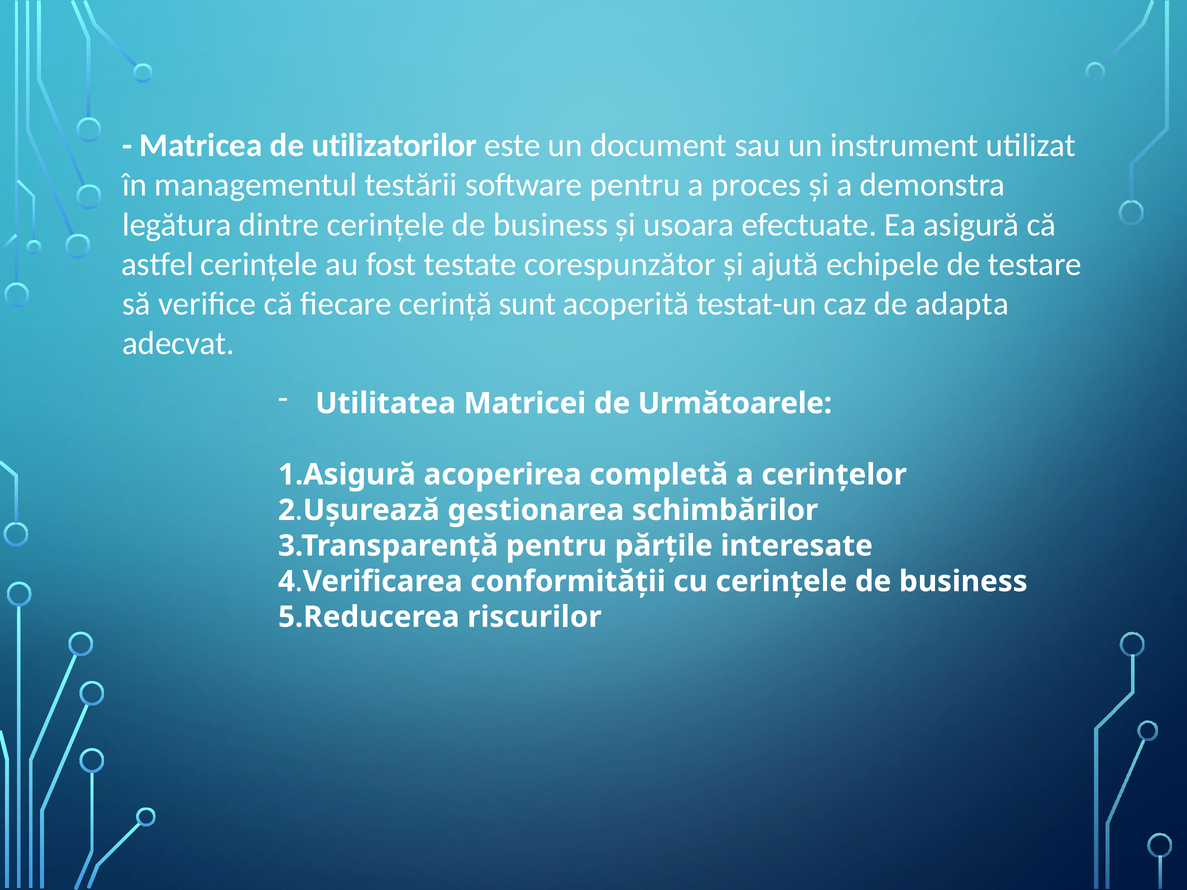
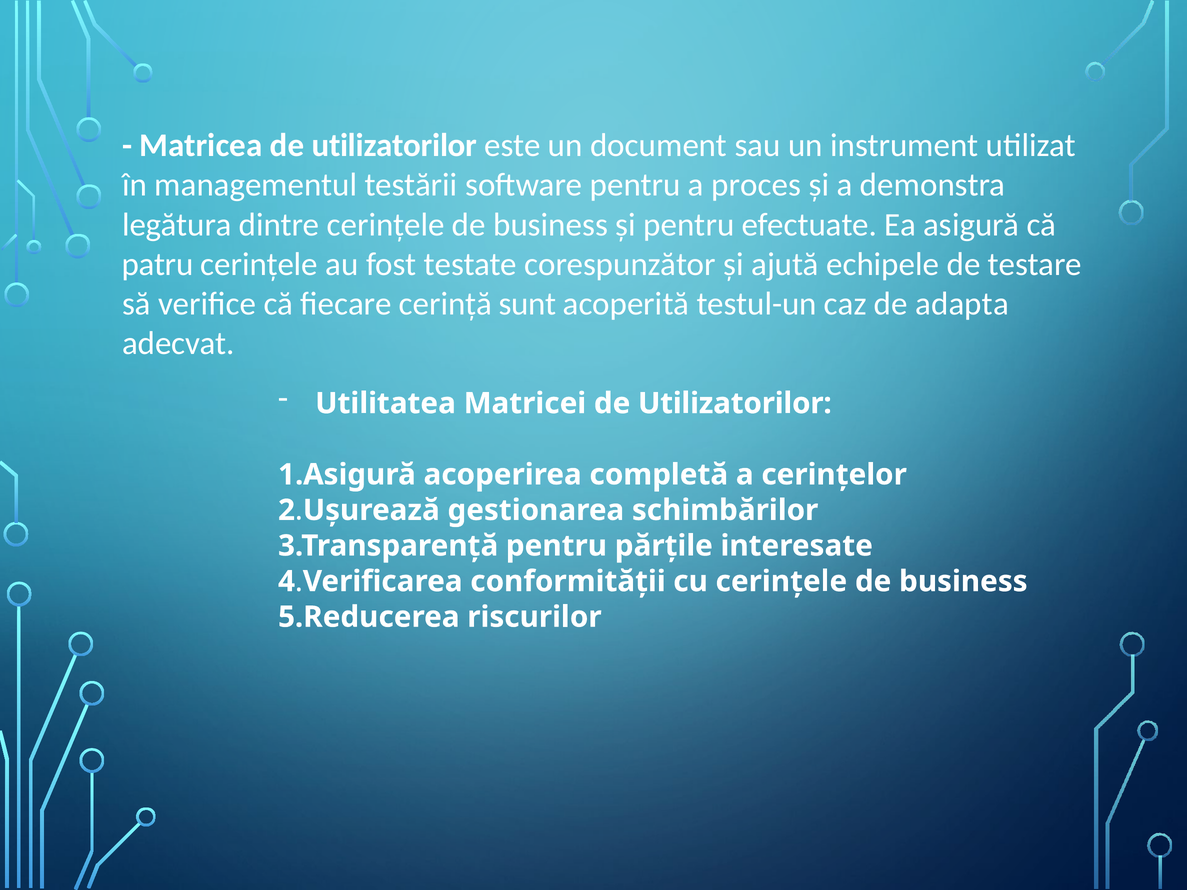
și usoara: usoara -> pentru (689, 225)
astfel: astfel -> patru (158, 264)
testat-un: testat-un -> testul-un (757, 304)
Matricei de Următoarele: Următoarele -> Utilizatorilor (735, 404)
